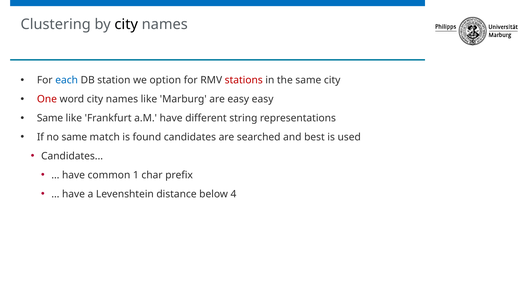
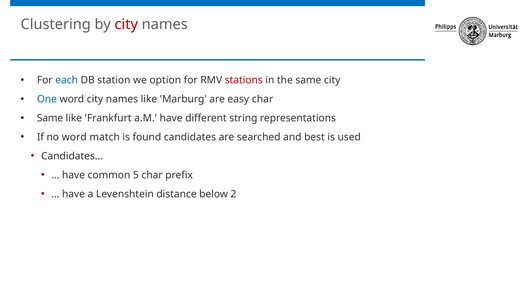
city colour: black -> red (126, 24)
One colour: red -> blue (47, 99)
easy easy: easy -> char (263, 99)
no same: same -> word (74, 137)
1: 1 -> 5 (136, 175)
4: 4 -> 2 (233, 194)
